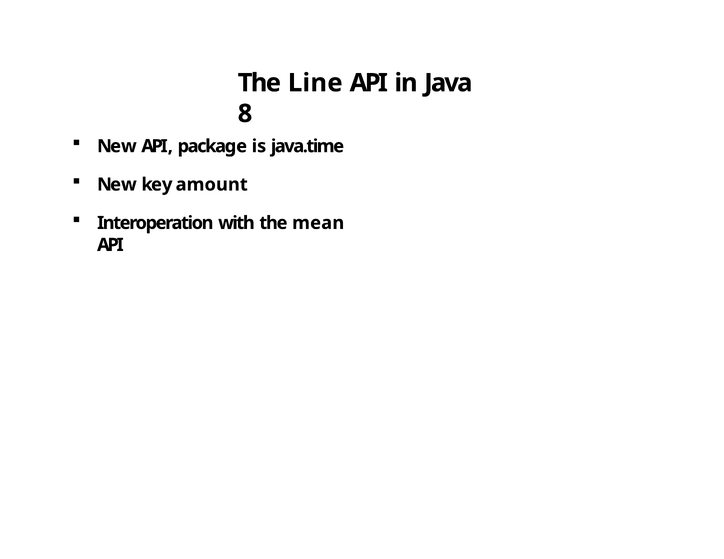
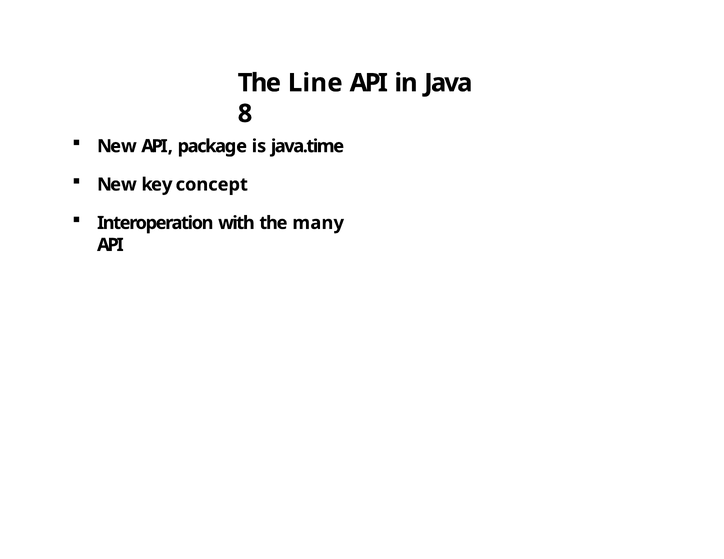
amount: amount -> concept (212, 185)
mean: mean -> many (318, 223)
